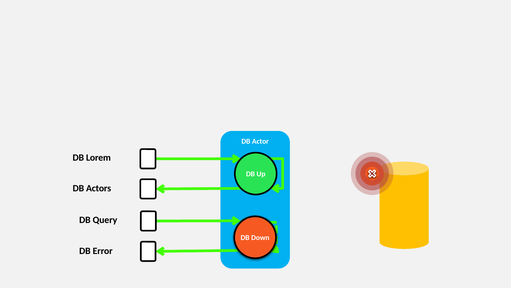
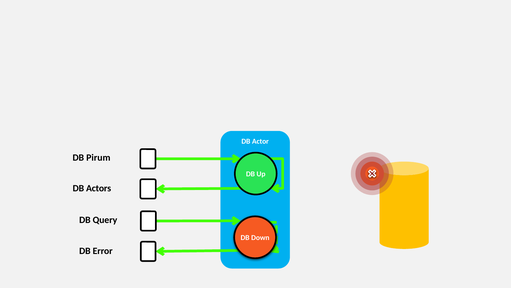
Lorem: Lorem -> Pirum (98, 157)
